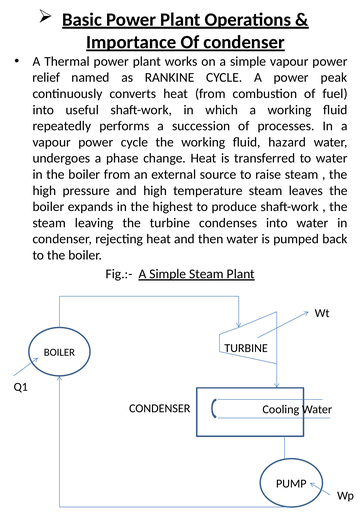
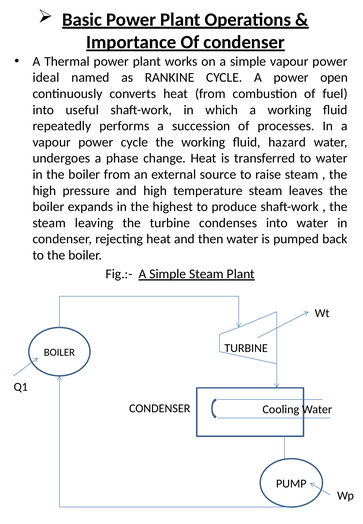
relief: relief -> ideal (46, 78)
peak: peak -> open (334, 78)
